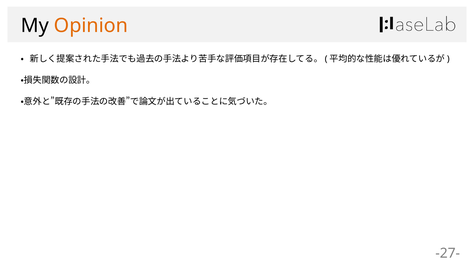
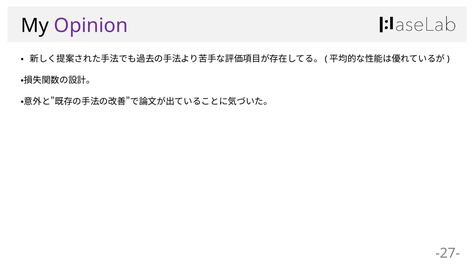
Opinion colour: orange -> purple (91, 25)
